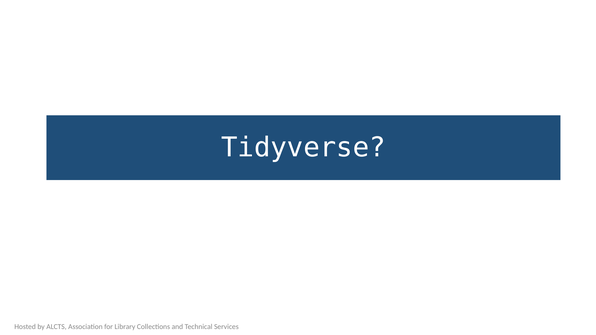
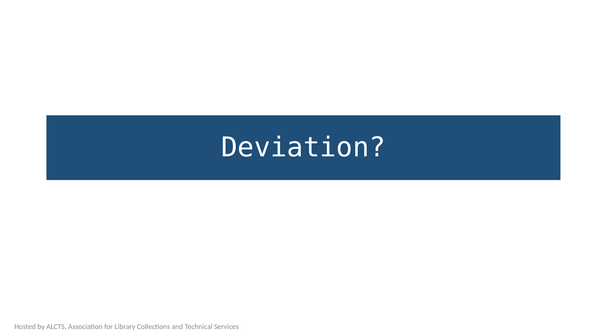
Tidyverse: Tidyverse -> Deviation (303, 148)
